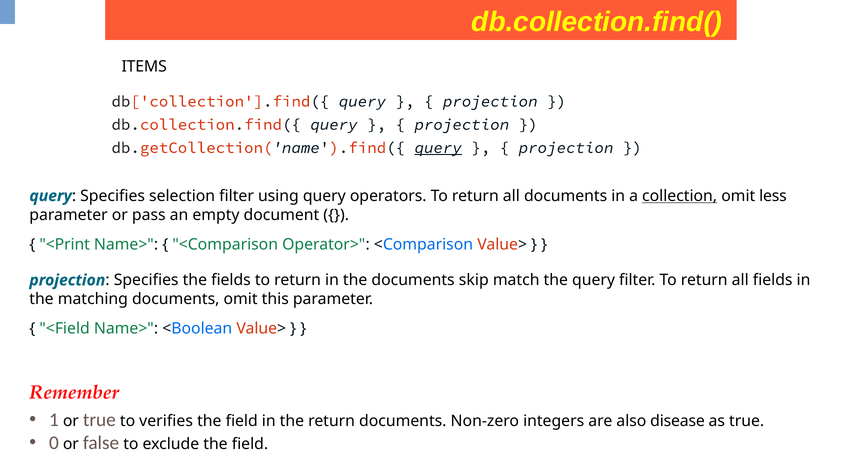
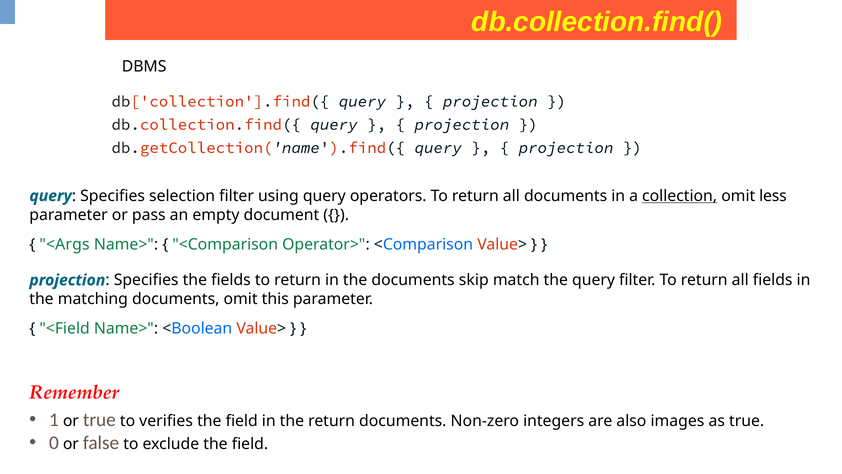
ITEMS: ITEMS -> DBMS (144, 66)
query underline: present -> none (438, 148)
<Print: <Print -> <Args (65, 244)
disease: disease -> images (677, 421)
